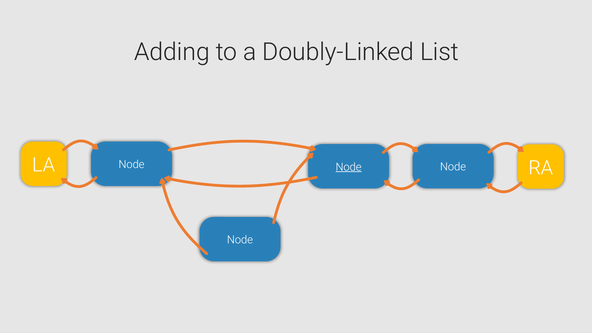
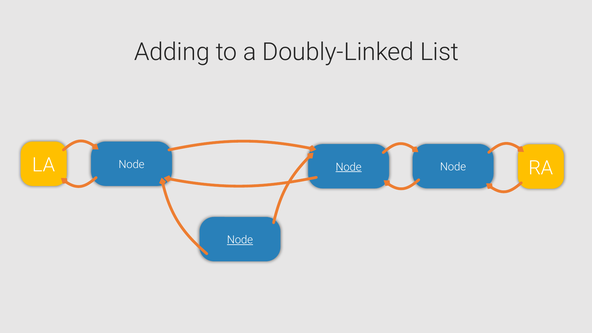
Node underline: none -> present (240, 240)
